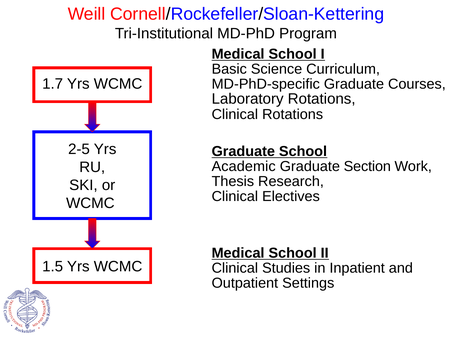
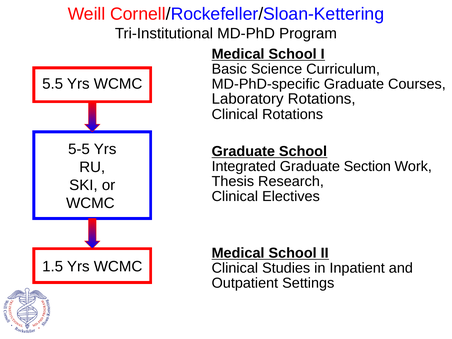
1.7: 1.7 -> 5.5 (53, 84)
2-5: 2-5 -> 5-5 (79, 149)
Academic: Academic -> Integrated (244, 166)
